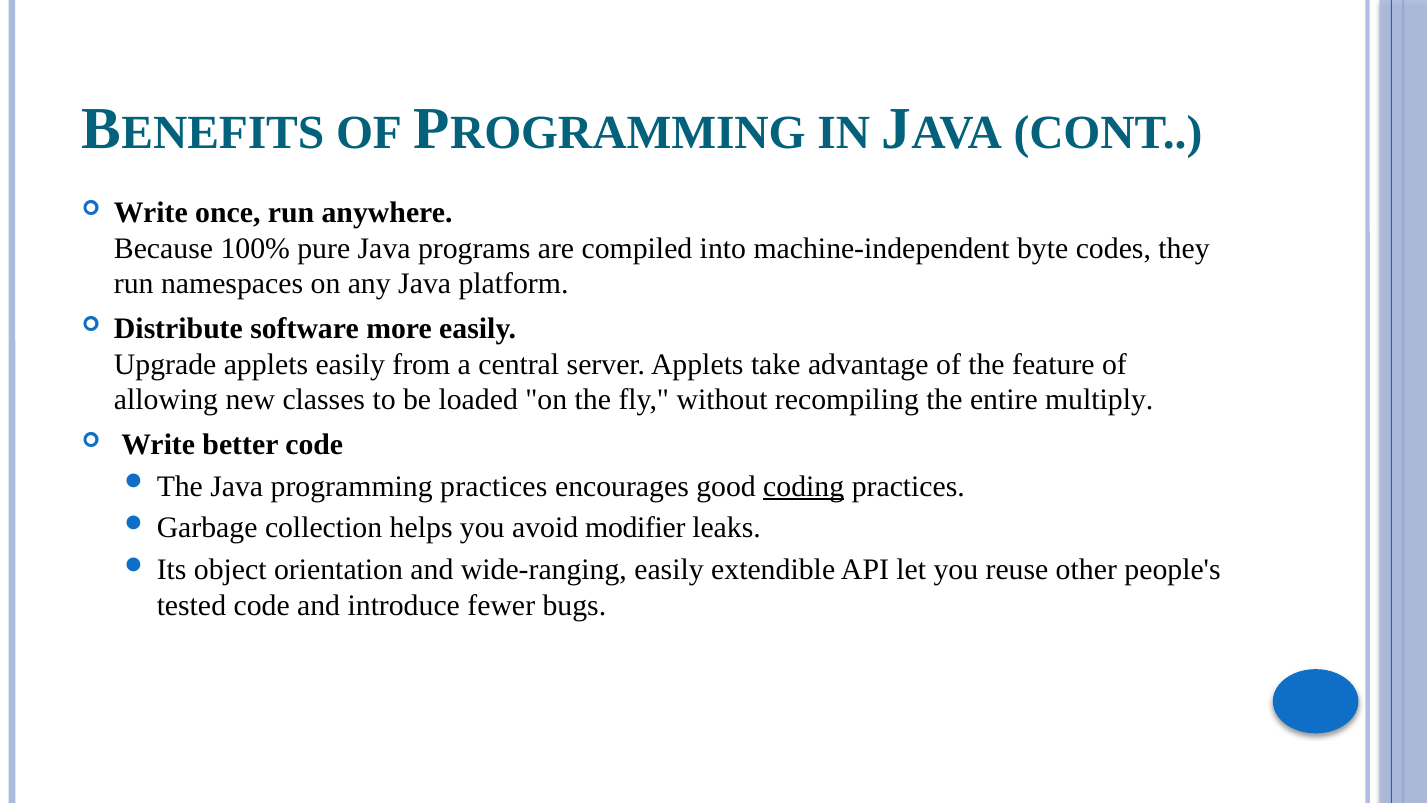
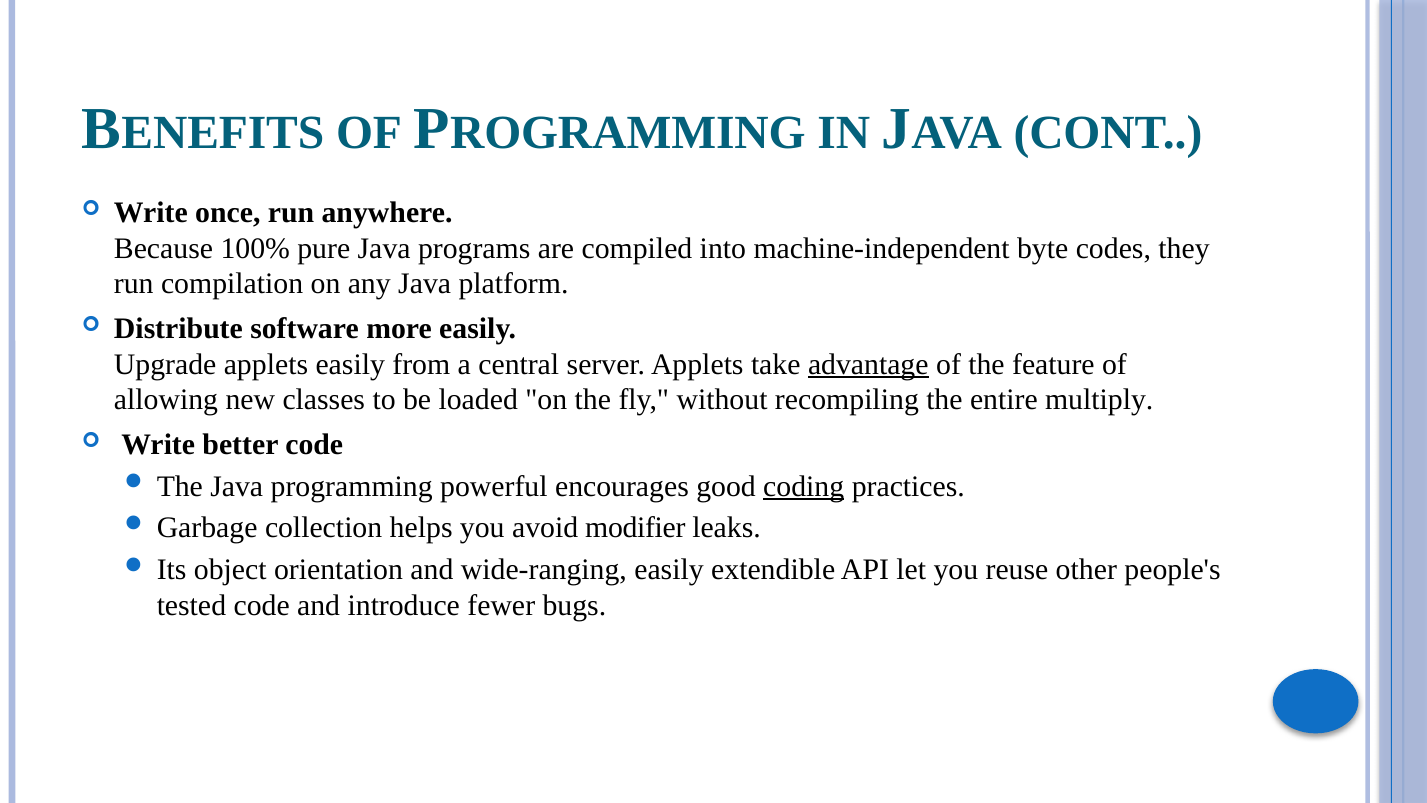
namespaces: namespaces -> compilation (232, 284)
advantage underline: none -> present (868, 364)
programming practices: practices -> powerful (494, 486)
